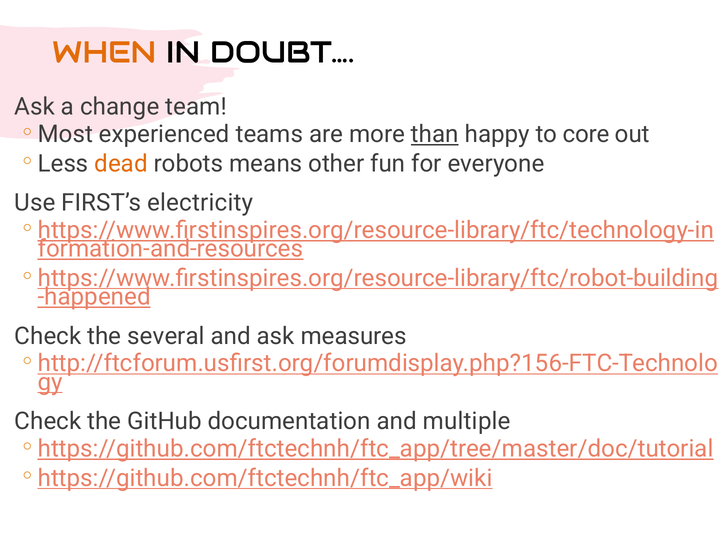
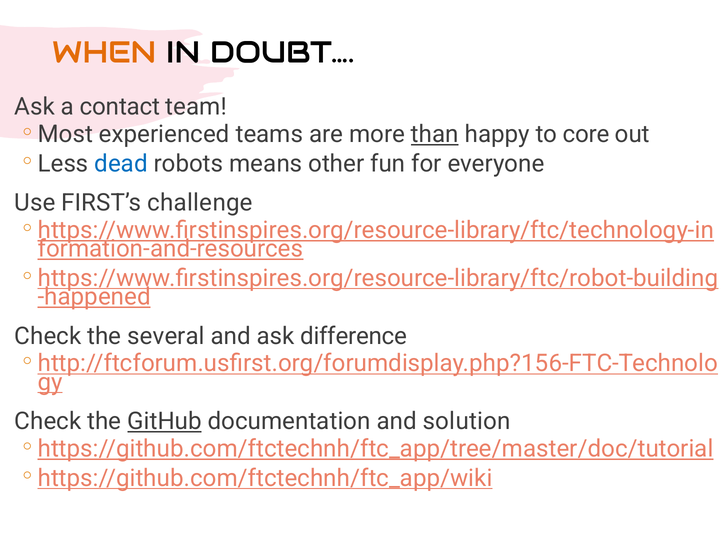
change: change -> contact (120, 107)
dead colour: orange -> blue (121, 163)
electricity: electricity -> challenge (200, 203)
measures: measures -> difference (354, 336)
GitHub underline: none -> present (165, 421)
multiple: multiple -> solution (467, 421)
